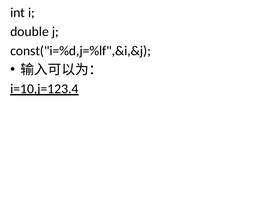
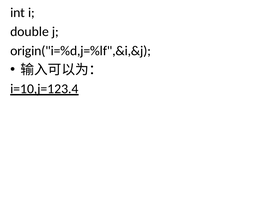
const("i=%d,j=%lf",&i,&j: const("i=%d,j=%lf",&i,&j -> origin("i=%d,j=%lf",&i,&j (81, 51)
